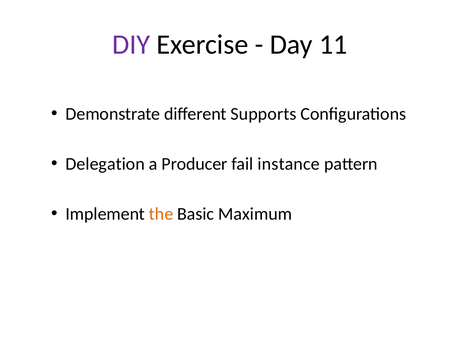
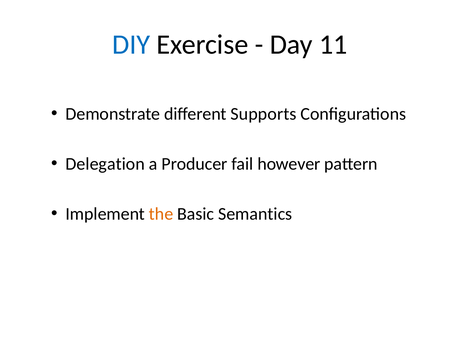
DIY colour: purple -> blue (131, 45)
instance: instance -> however (289, 164)
Maximum: Maximum -> Semantics (255, 214)
